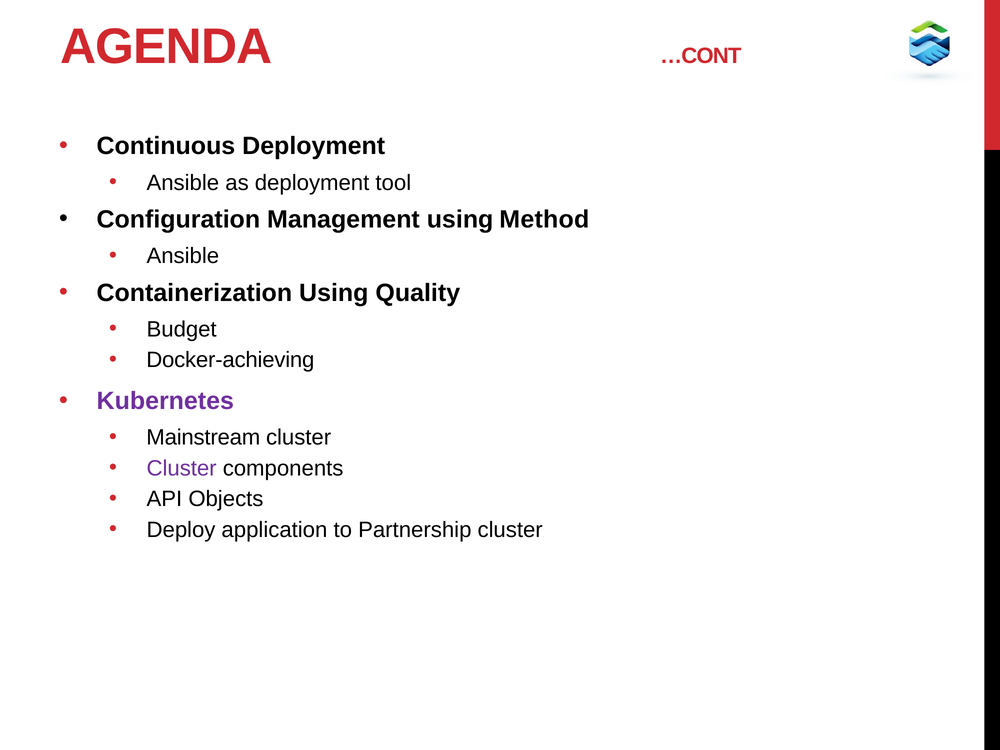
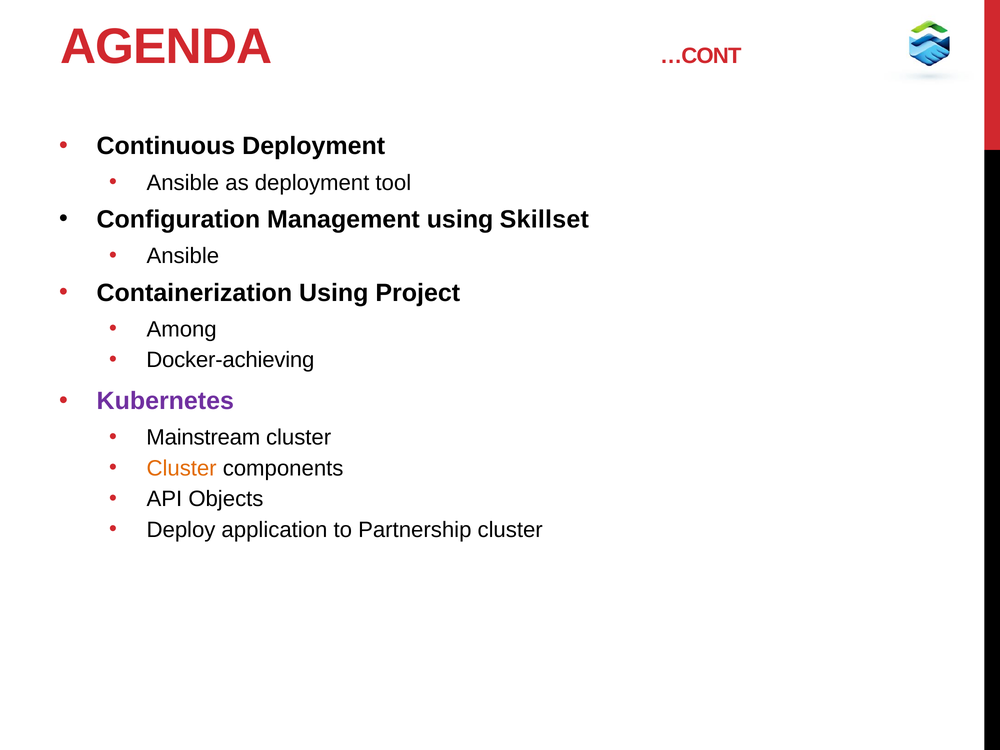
Method: Method -> Skillset (544, 220)
Quality: Quality -> Project (418, 293)
Budget: Budget -> Among (182, 329)
Cluster colour: purple -> orange (182, 468)
